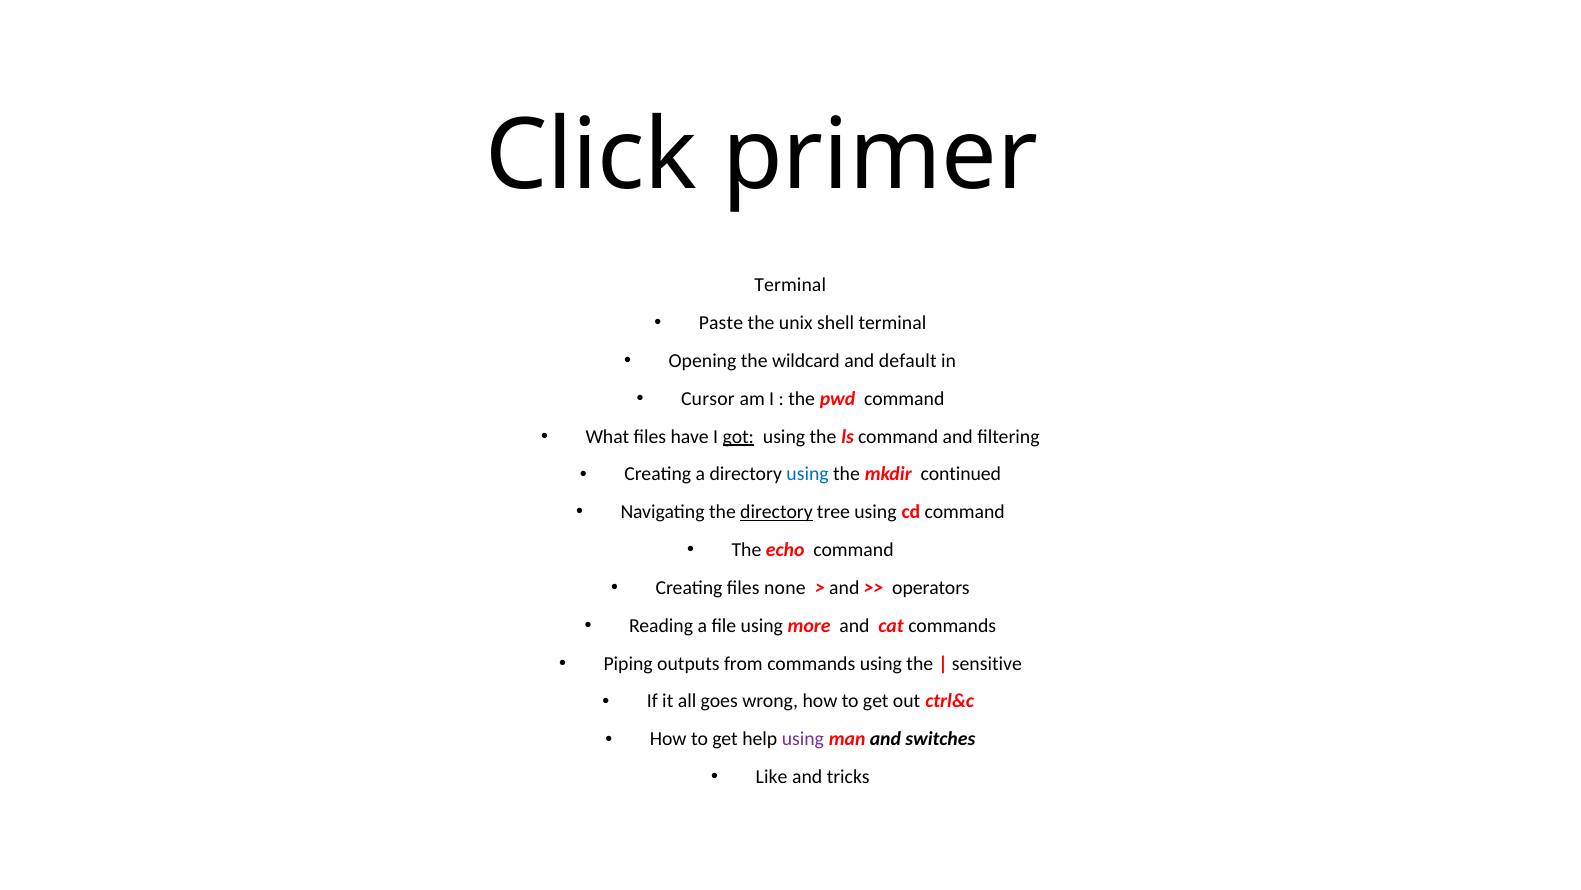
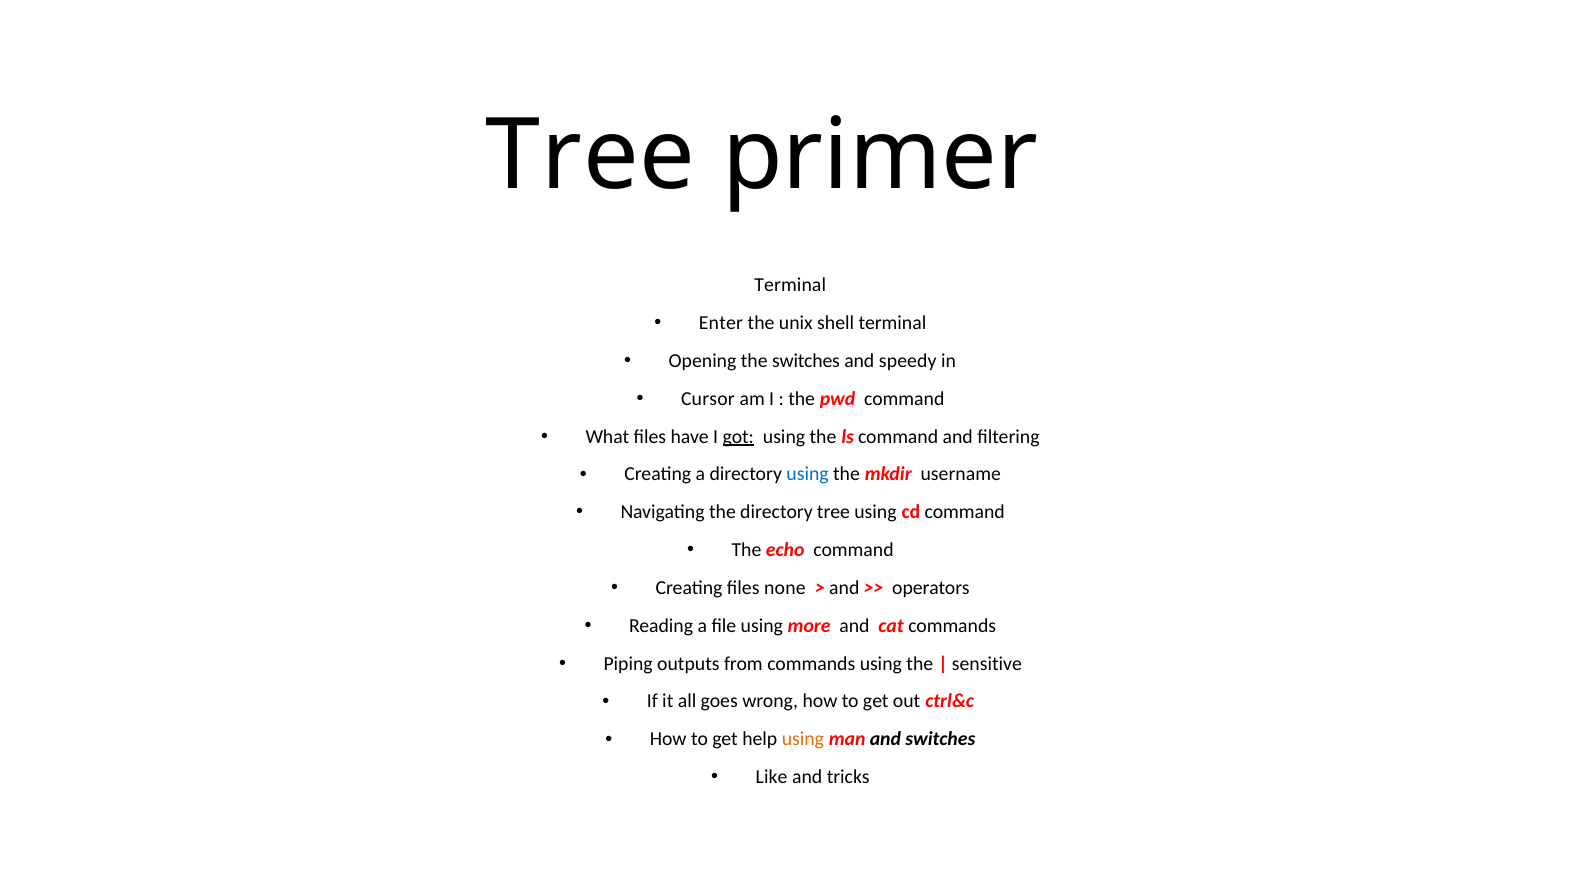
Click: Click -> Tree (590, 155)
Paste: Paste -> Enter (721, 323)
the wildcard: wildcard -> switches (806, 361)
default: default -> speedy (908, 361)
continued: continued -> username (961, 474)
directory underline: present -> none (776, 512)
using colour: purple -> orange (803, 739)
